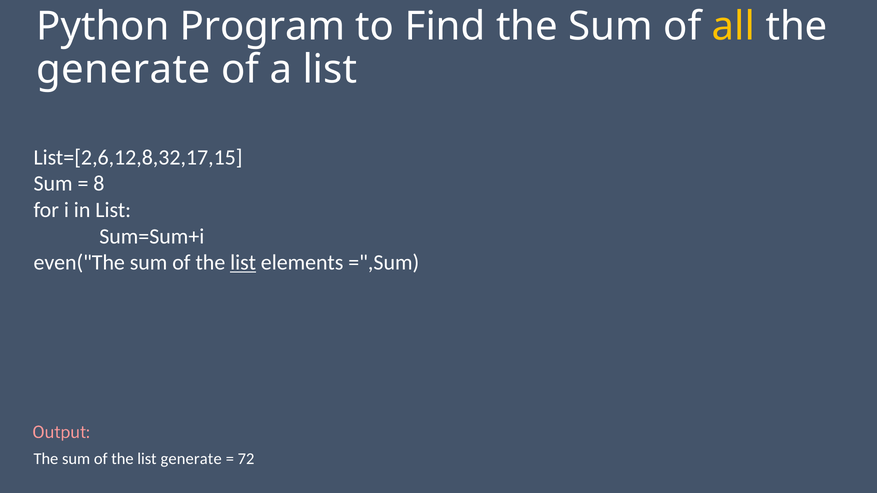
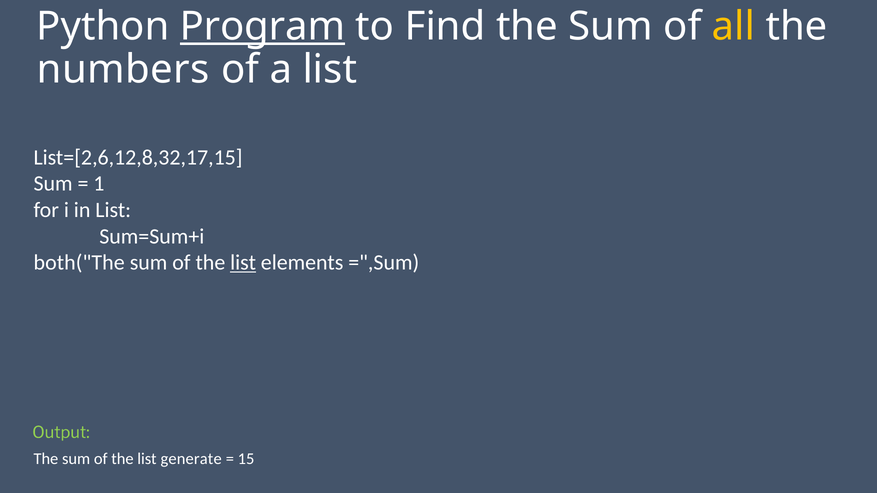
Program underline: none -> present (263, 26)
generate: generate -> numbers (123, 70)
8: 8 -> 1 (99, 184)
even("The: even("The -> both("The (79, 263)
Output colour: pink -> light green (61, 433)
72: 72 -> 15 (246, 459)
